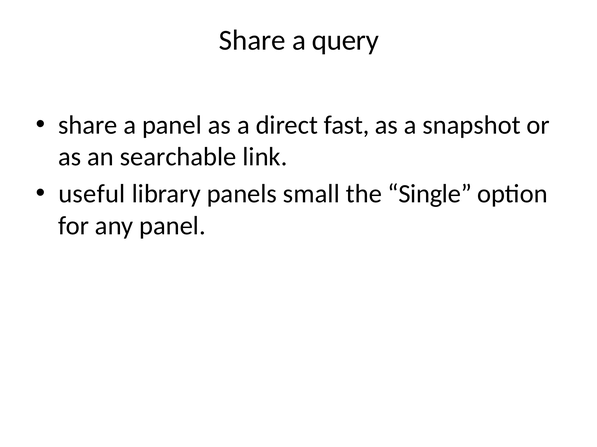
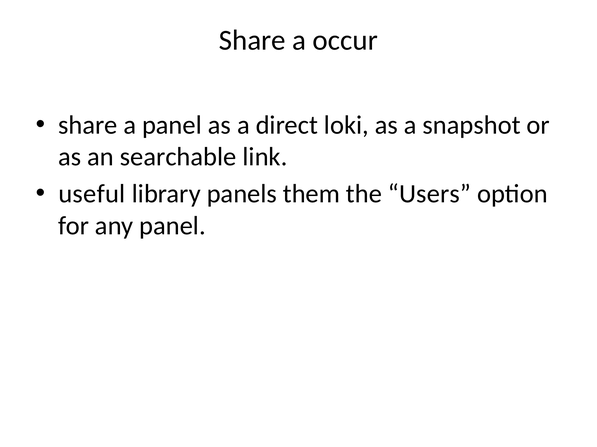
query: query -> occur (345, 40)
fast: fast -> loki (346, 125)
small: small -> them (311, 194)
Single: Single -> Users (429, 194)
